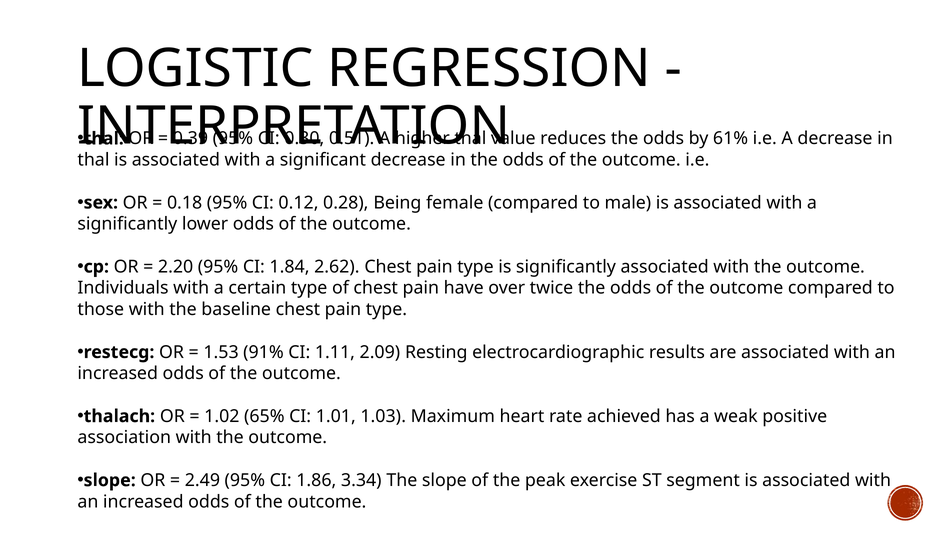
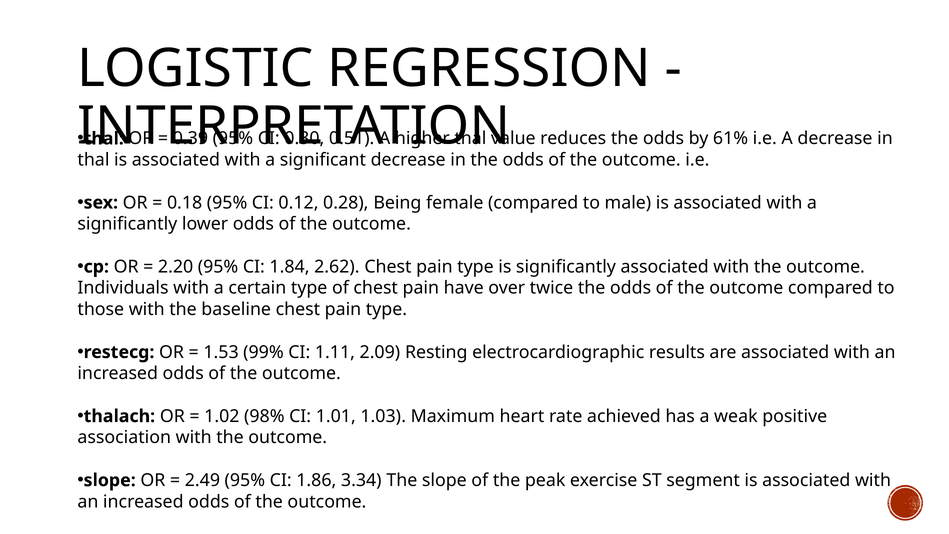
91%: 91% -> 99% (263, 352)
65%: 65% -> 98% (264, 416)
